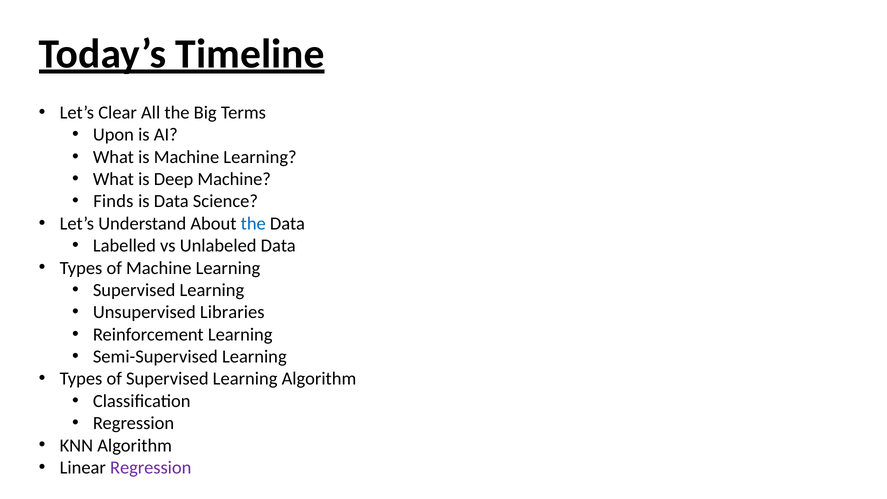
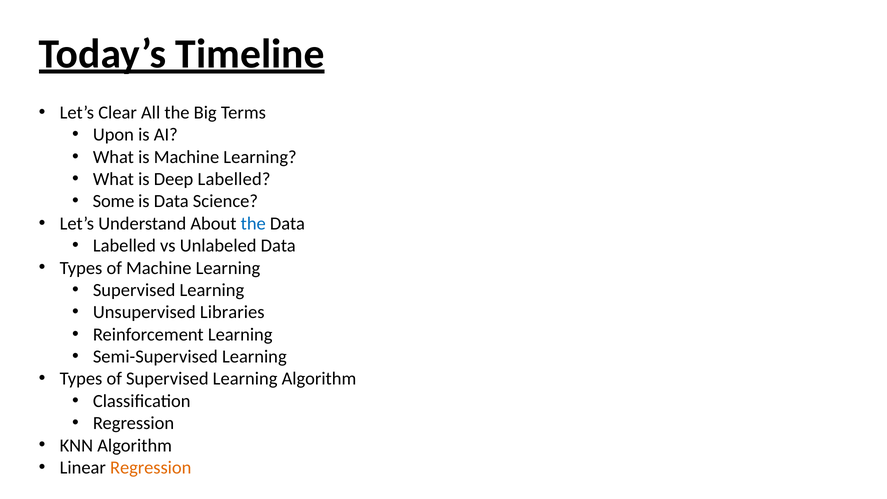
Deep Machine: Machine -> Labelled (234, 179)
Finds: Finds -> Some (114, 201)
Regression colour: purple -> orange (151, 468)
